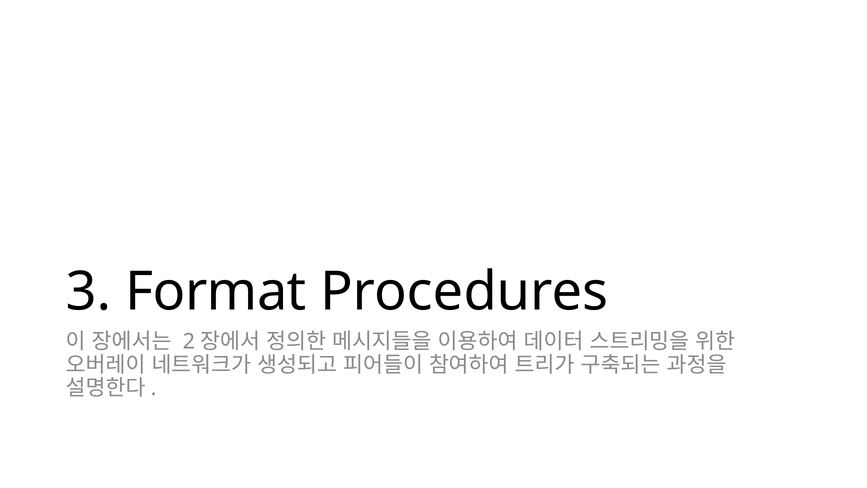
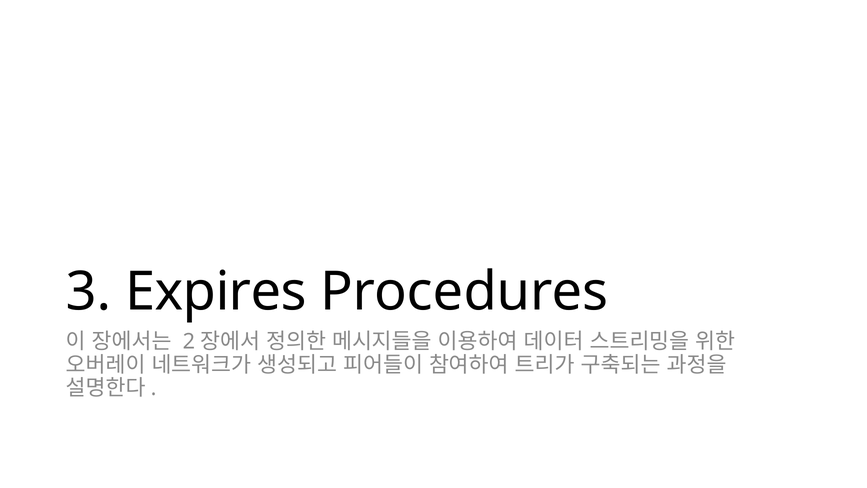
Format: Format -> Expires (216, 292)
